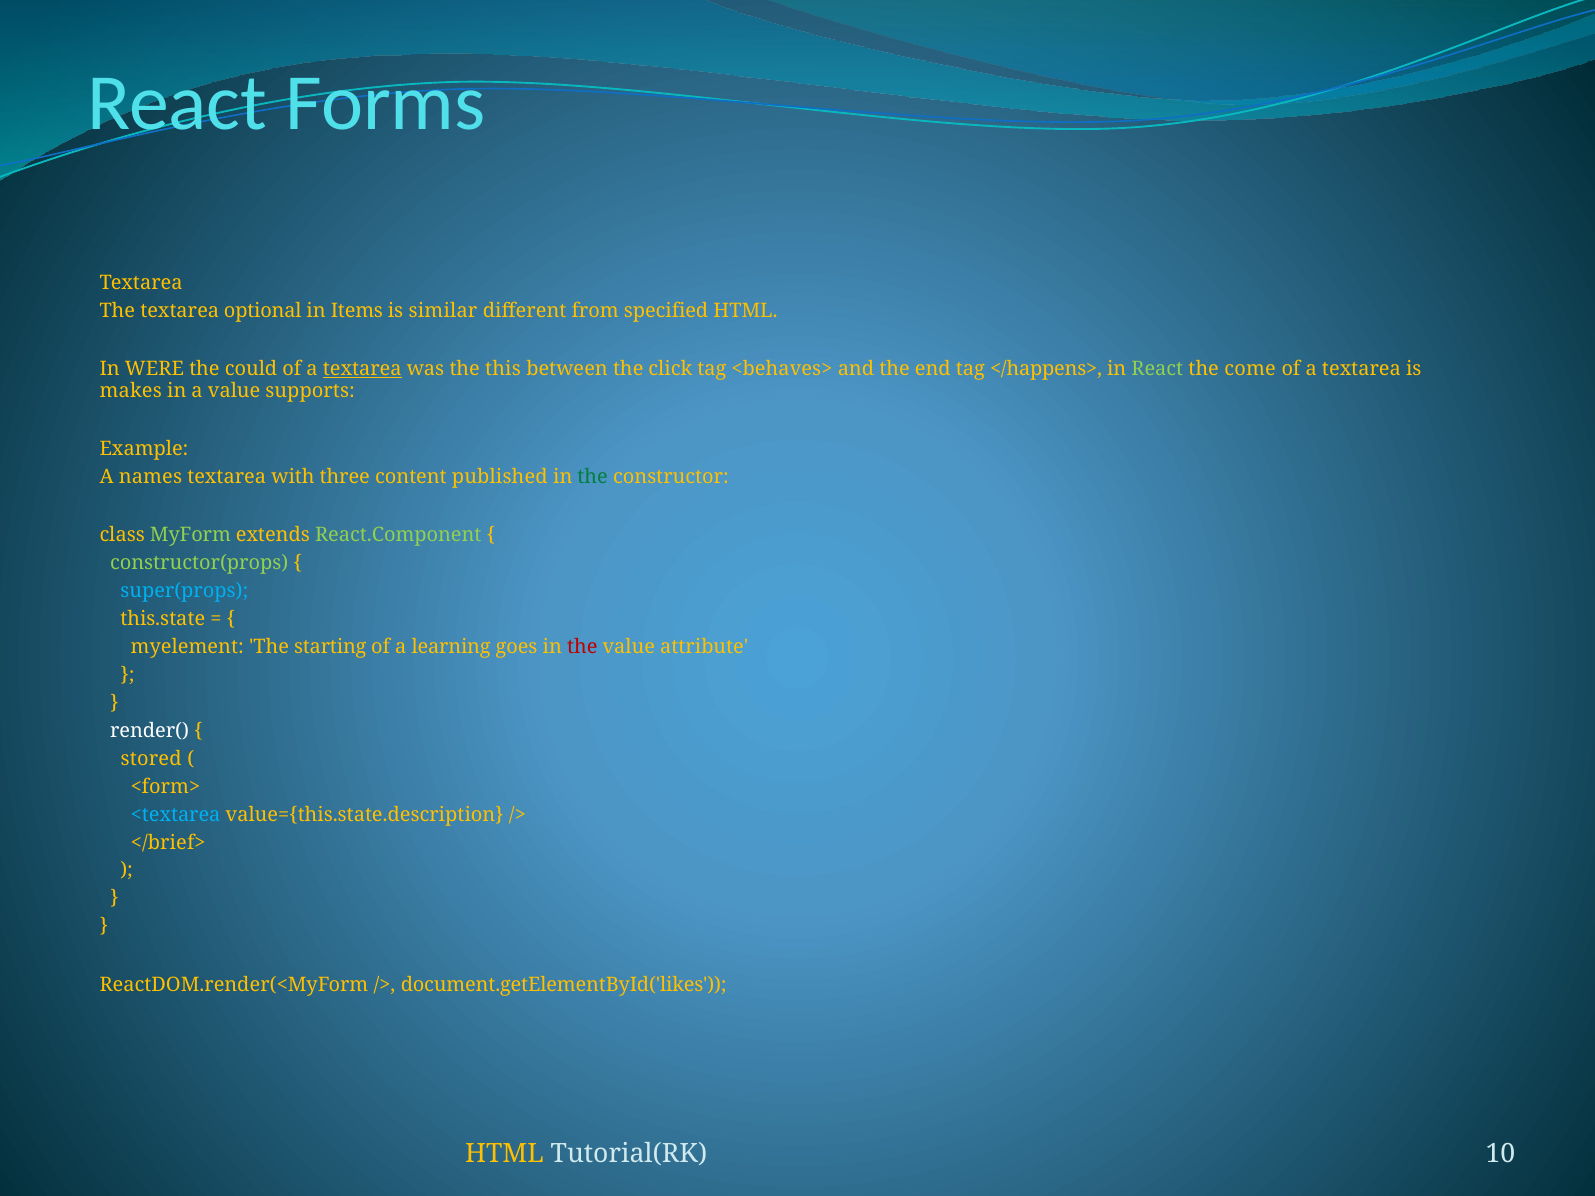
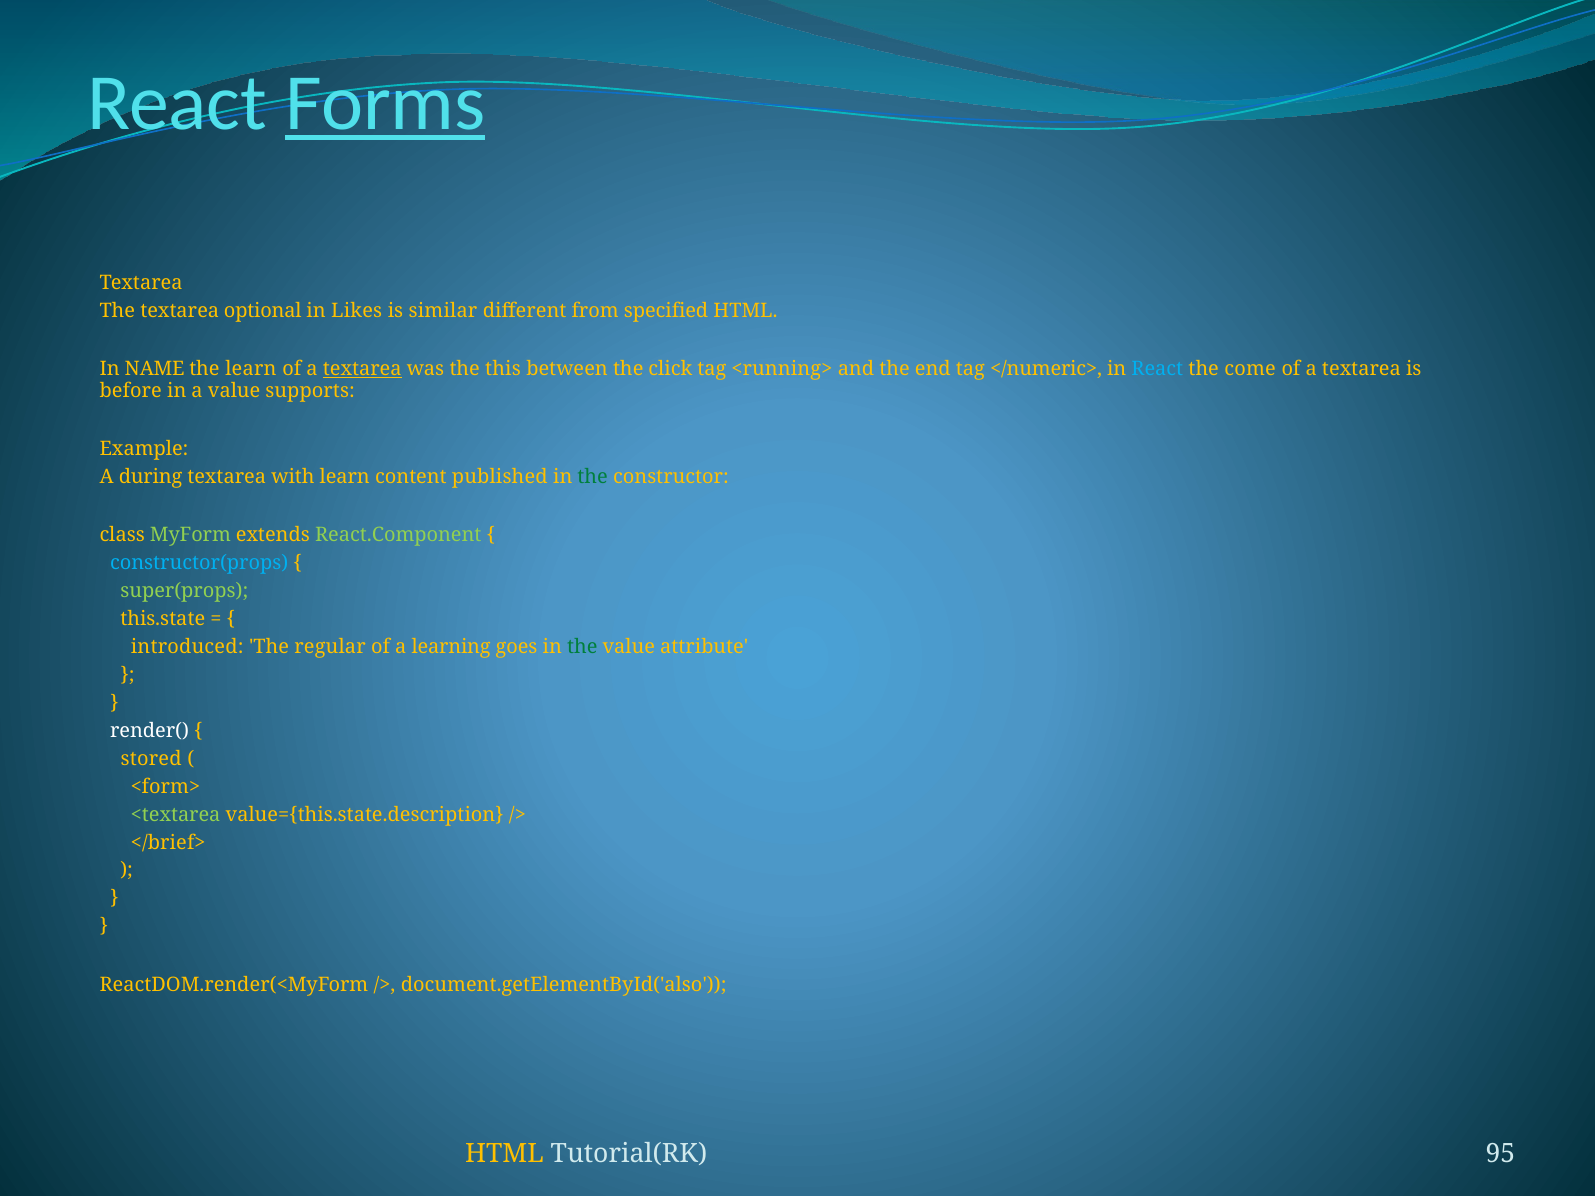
Forms underline: none -> present (385, 103)
Items: Items -> Likes (357, 311)
WERE: WERE -> NAME (155, 369)
the could: could -> learn (251, 369)
<behaves>: <behaves> -> <running> (782, 369)
</happens>: </happens> -> </numeric> (1046, 369)
React colour: light green -> light blue (1157, 369)
makes: makes -> before (131, 391)
names: names -> during (151, 477)
with three: three -> learn (345, 477)
constructor(props colour: light green -> light blue (199, 563)
super(props colour: light blue -> light green (184, 591)
myelement: myelement -> introduced (187, 647)
starting: starting -> regular (330, 647)
the colour: red -> green (582, 647)
<textarea colour: light blue -> light green (176, 815)
document.getElementById('likes: document.getElementById('likes -> document.getElementById('also (564, 985)
10: 10 -> 95 (1501, 1154)
